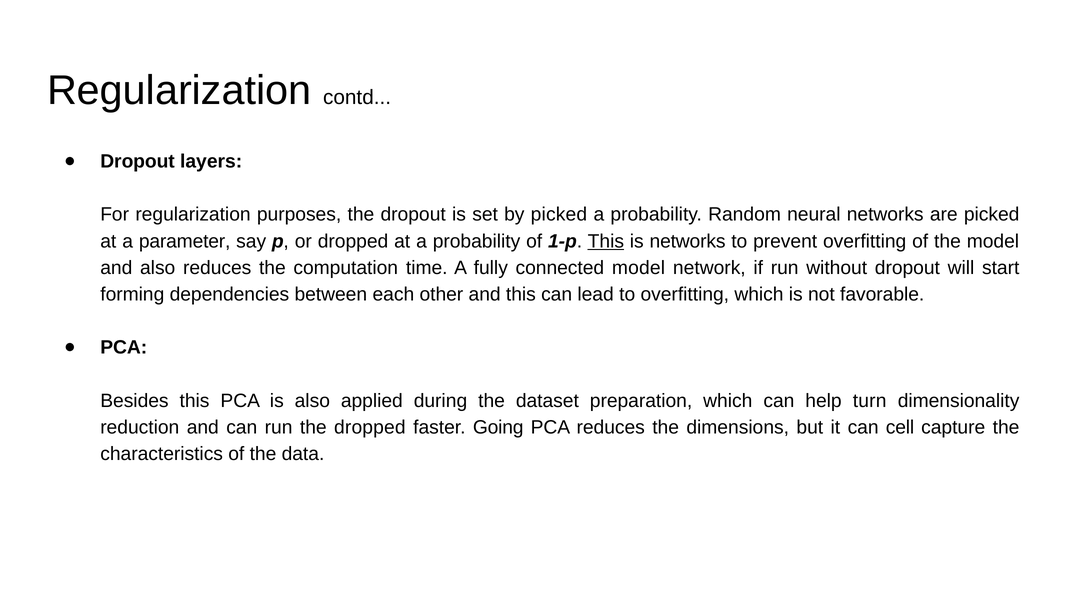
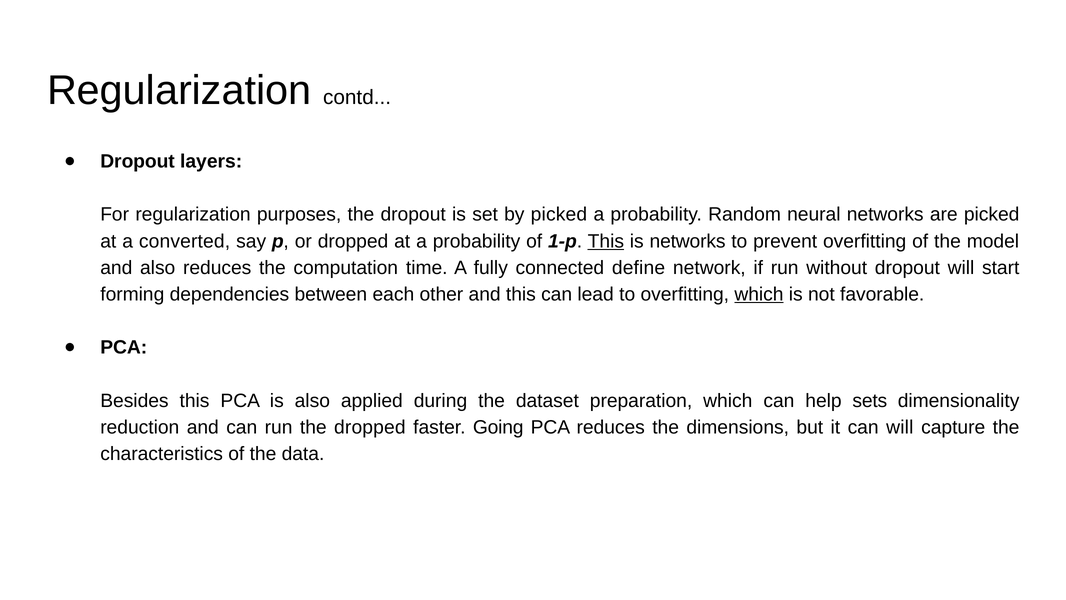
parameter: parameter -> converted (185, 241)
connected model: model -> define (639, 268)
which underline: none -> present (759, 294)
turn: turn -> sets (870, 400)
can cell: cell -> will (900, 427)
